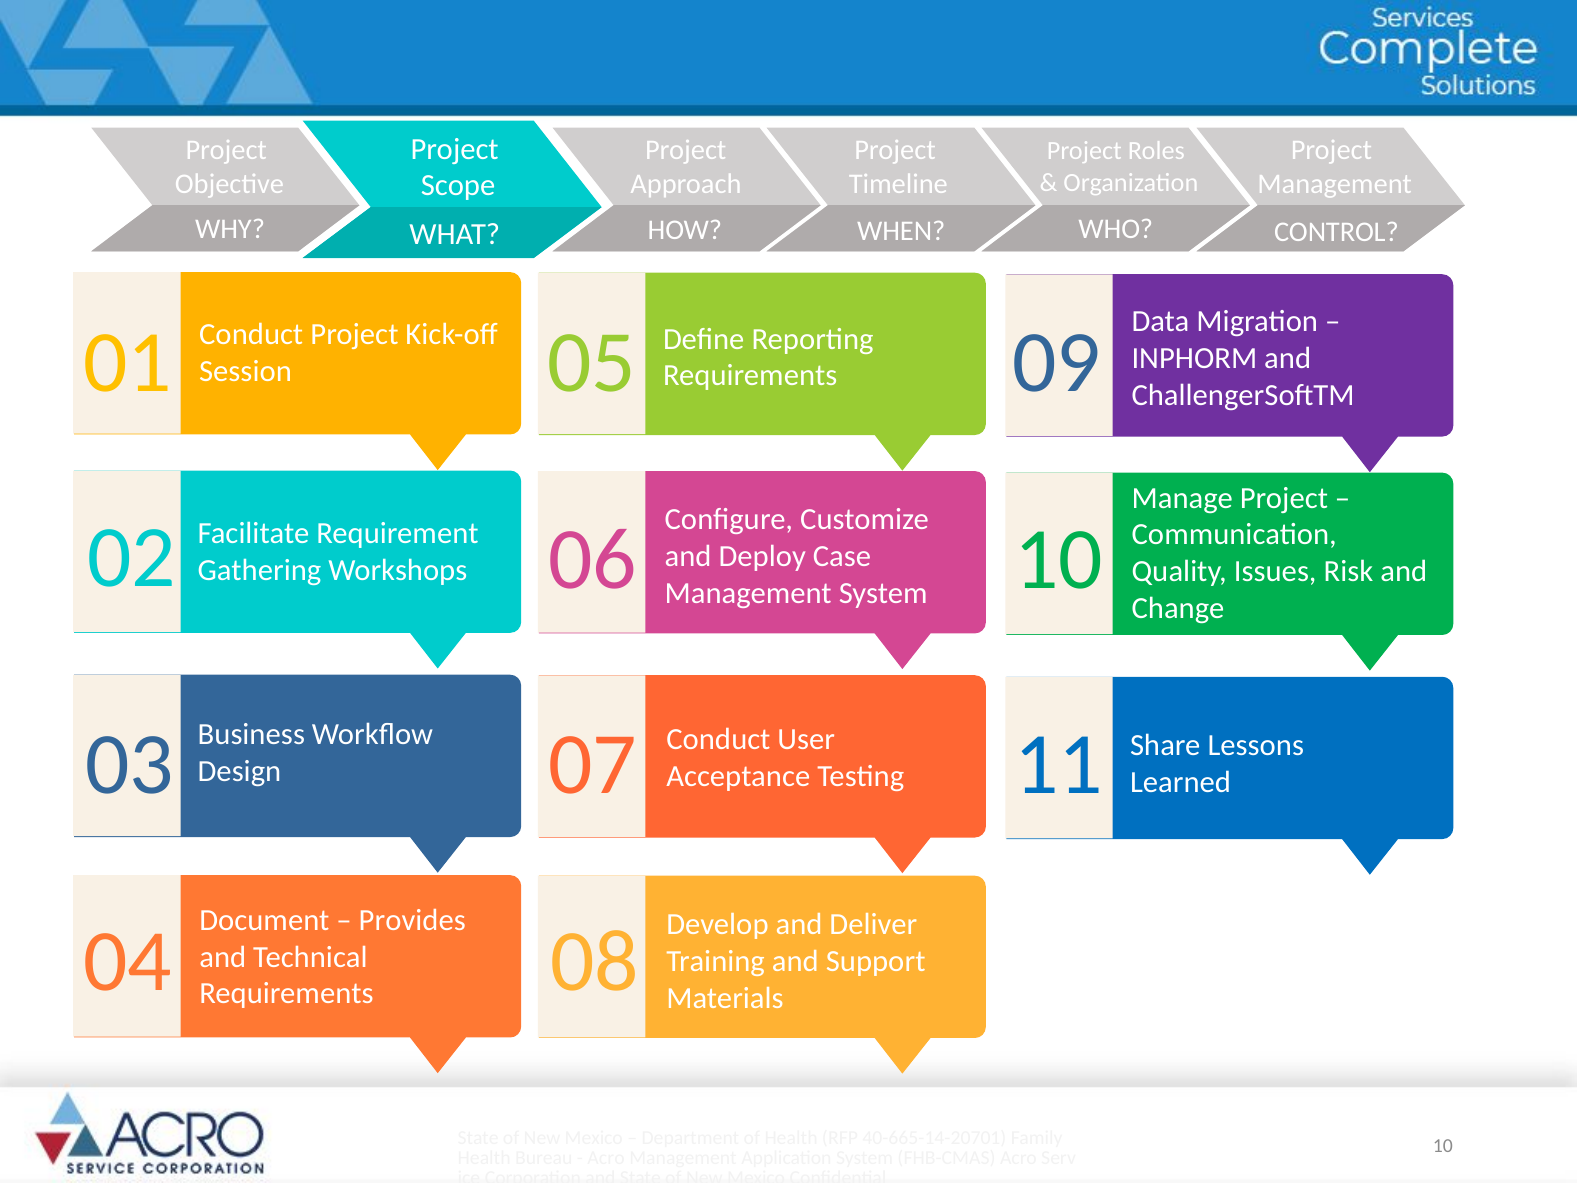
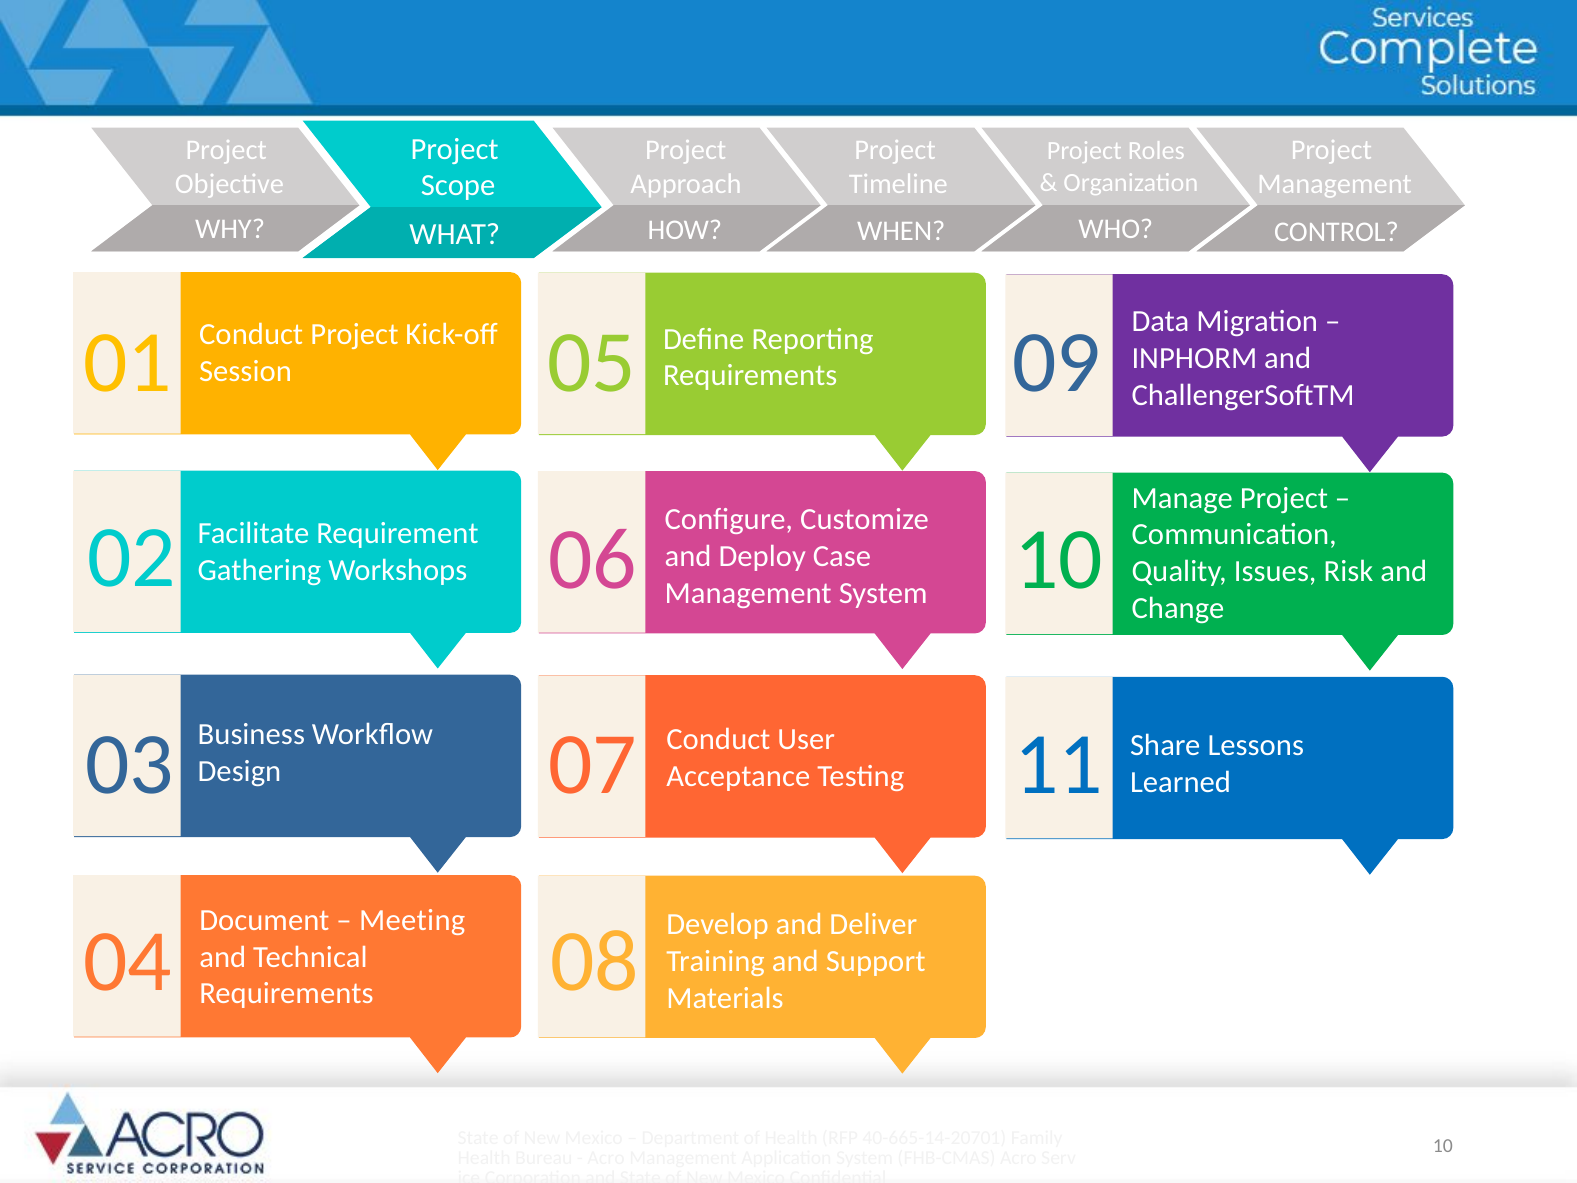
Provides: Provides -> Meeting (412, 920)
